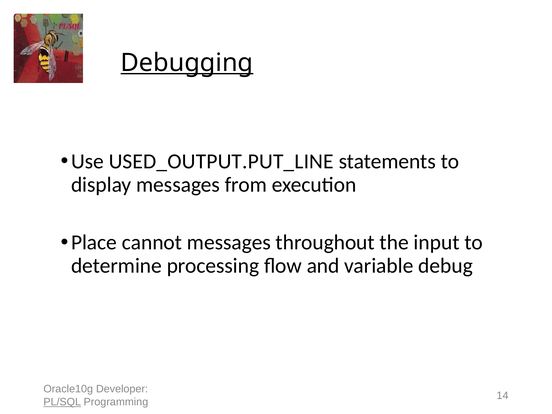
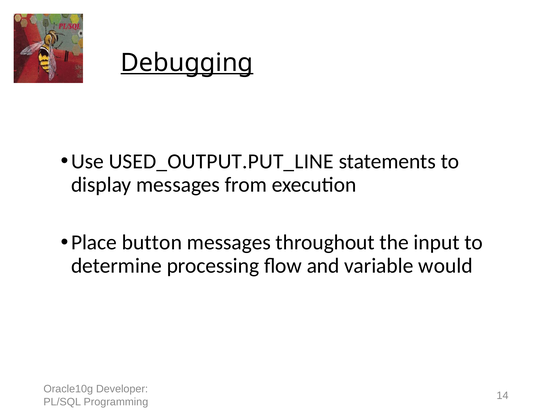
cannot: cannot -> button (152, 243)
debug: debug -> would (446, 266)
PL/SQL underline: present -> none (62, 402)
